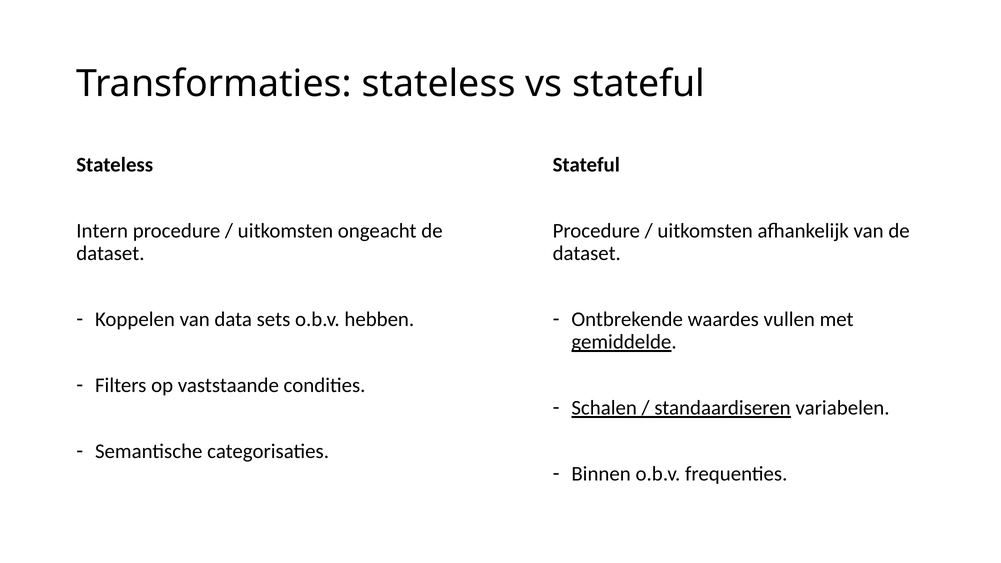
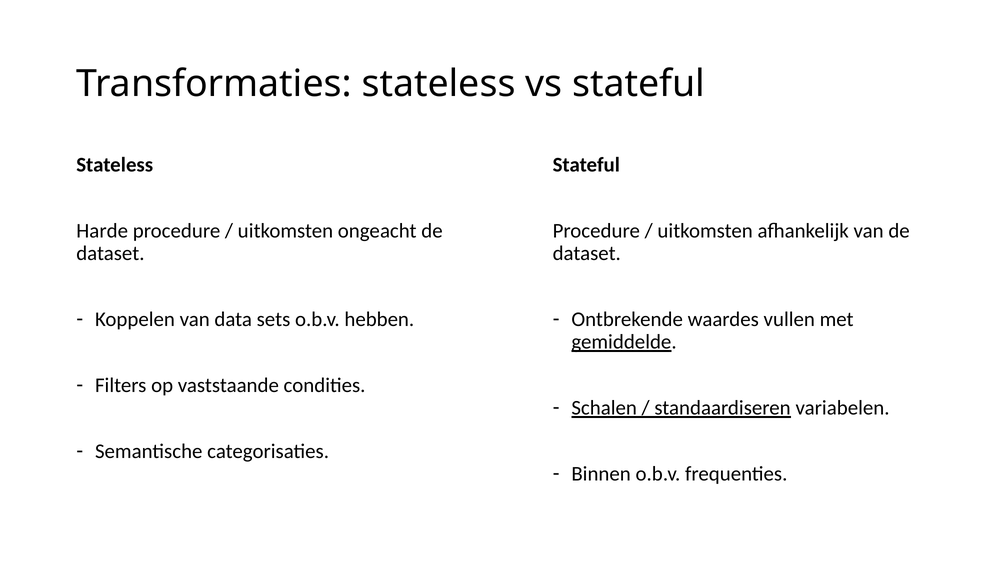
Intern: Intern -> Harde (102, 231)
